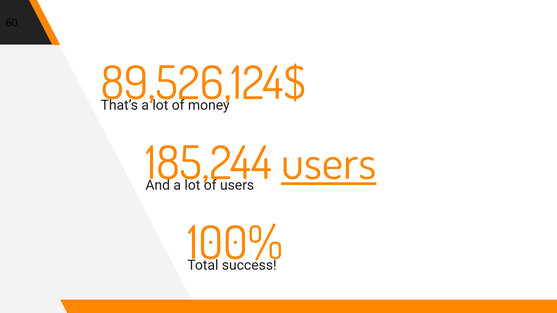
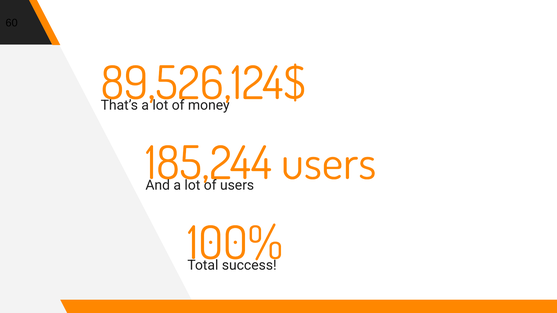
users underline: present -> none (329, 164)
